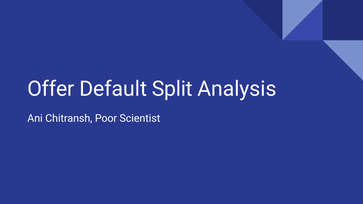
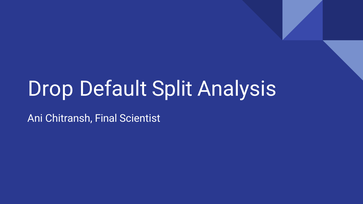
Offer: Offer -> Drop (51, 89)
Poor: Poor -> Final (106, 119)
